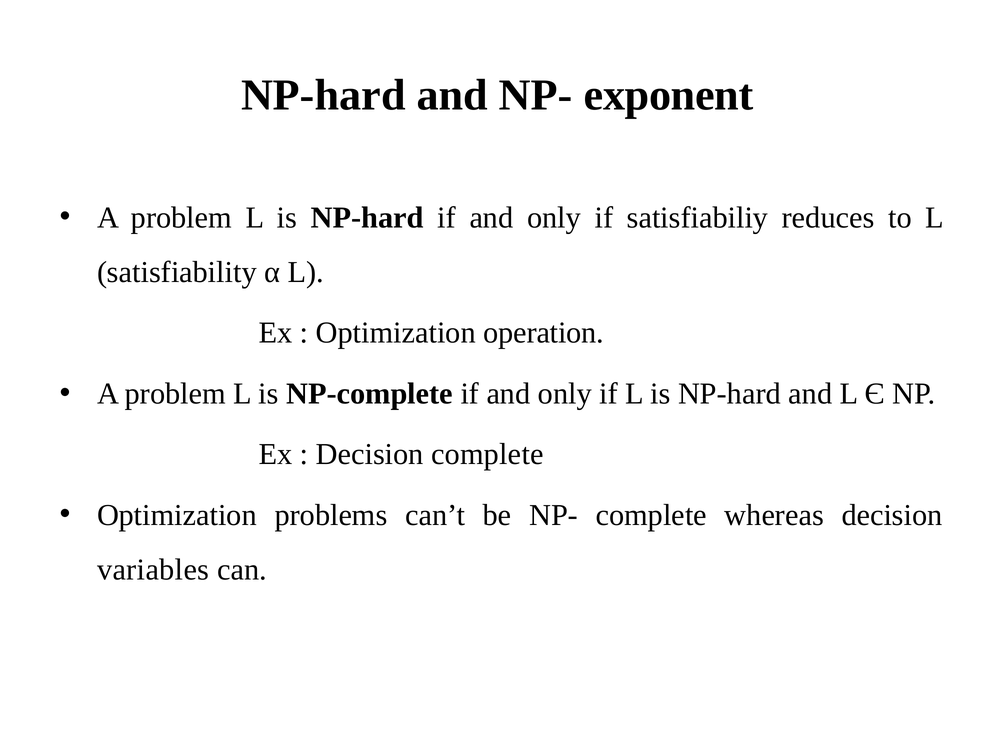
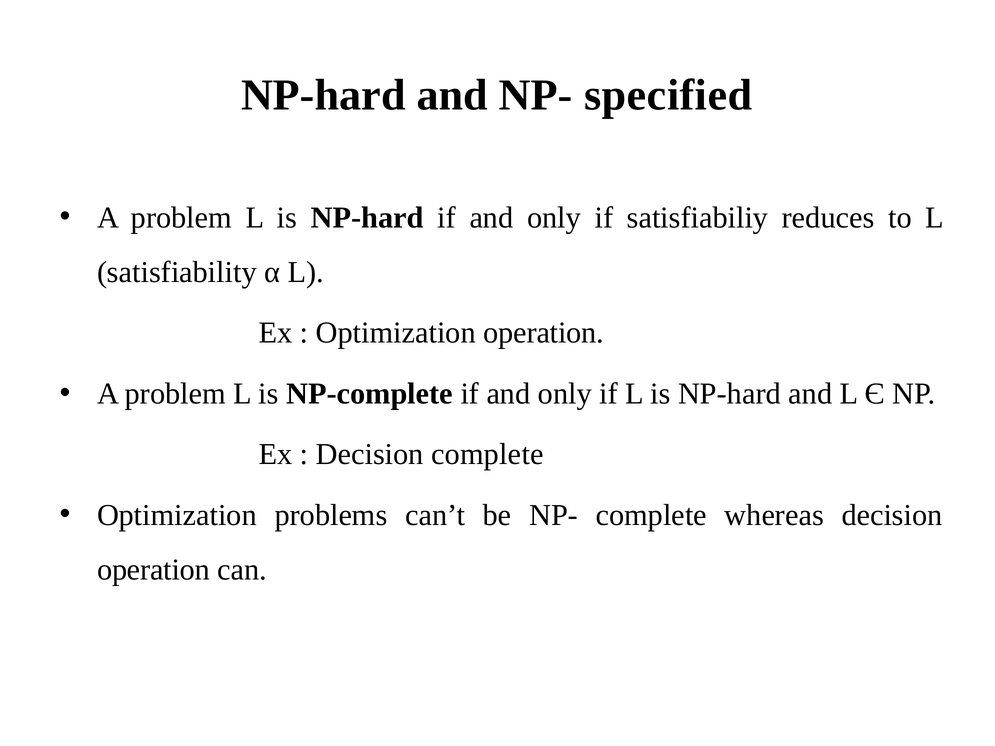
exponent: exponent -> specified (668, 95)
variables: variables -> operation (153, 570)
